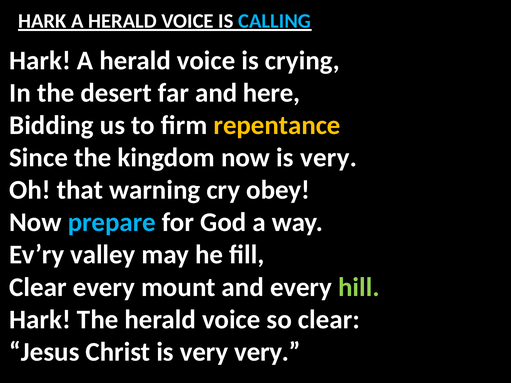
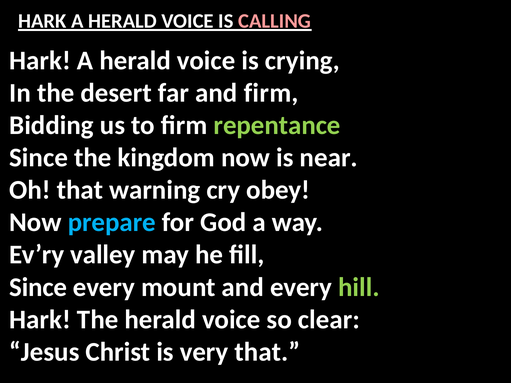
CALLING colour: light blue -> pink (275, 21)
and here: here -> firm (271, 93)
repentance colour: yellow -> light green (277, 125)
now is very: very -> near (329, 158)
Clear: Clear -> Since (38, 287)
very very: very -> that (267, 352)
